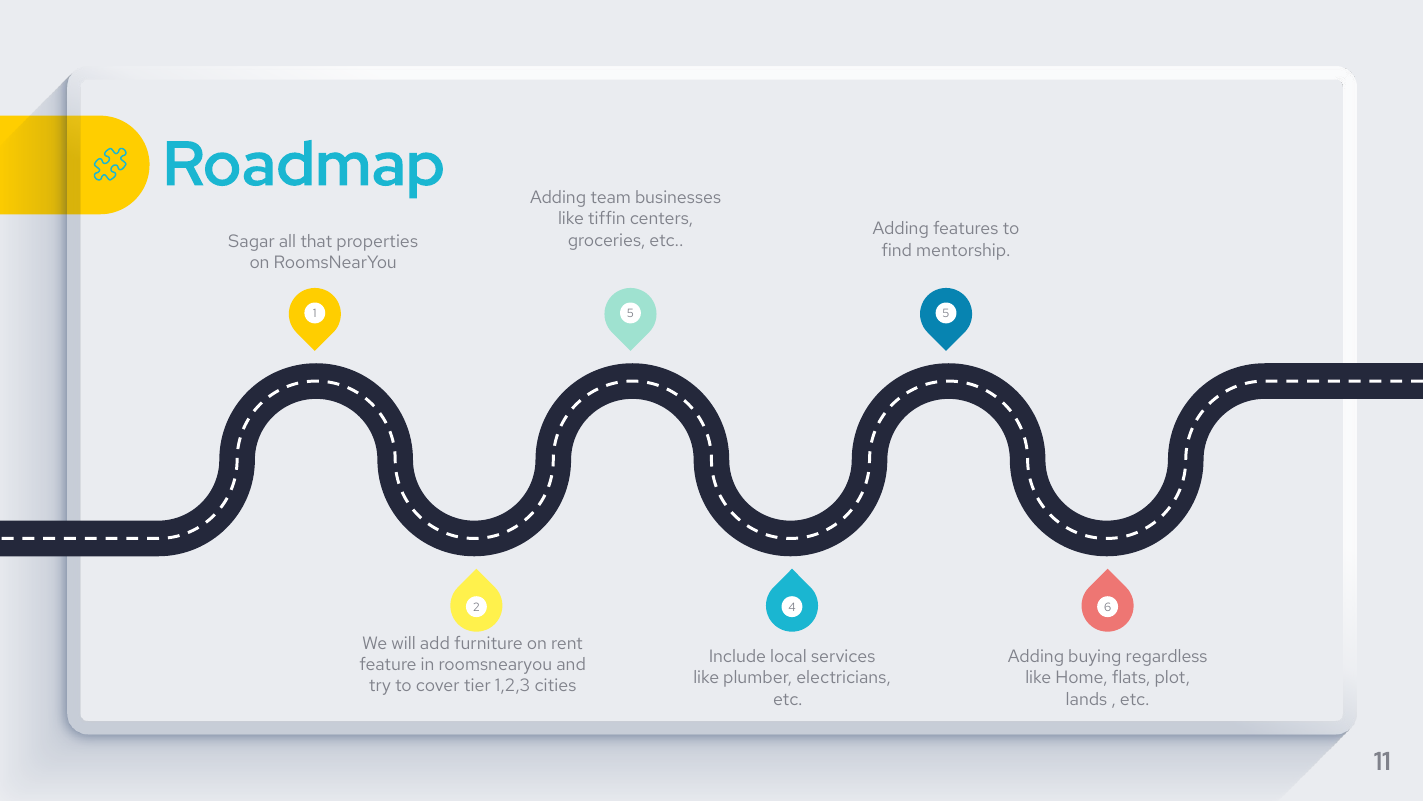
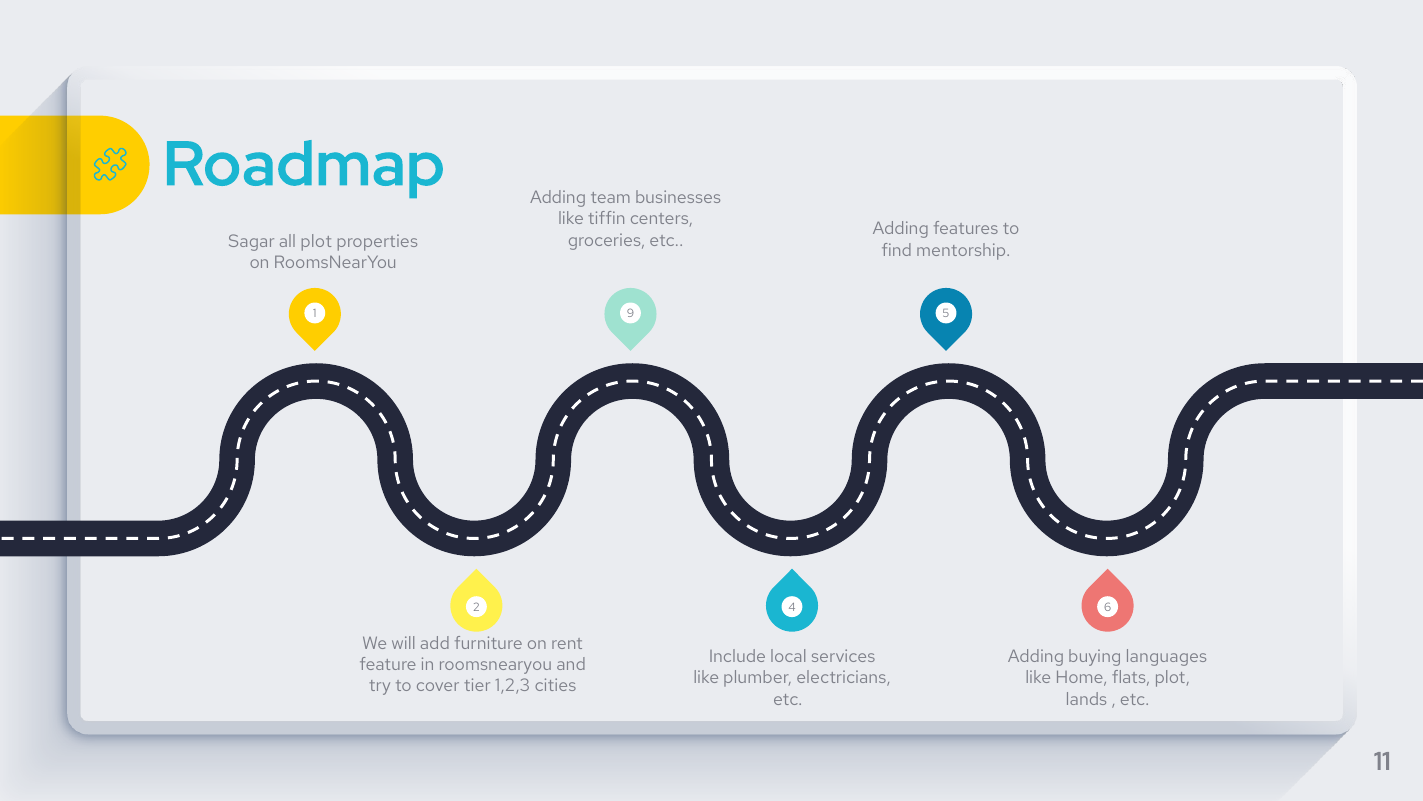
all that: that -> plot (316, 241)
1 5: 5 -> 9 (630, 314)
regardless: regardless -> languages (1166, 656)
